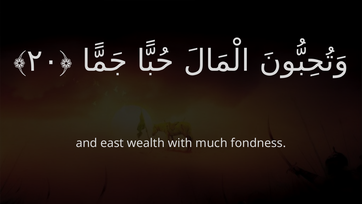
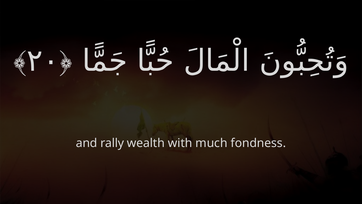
east: east -> rally (112, 143)
